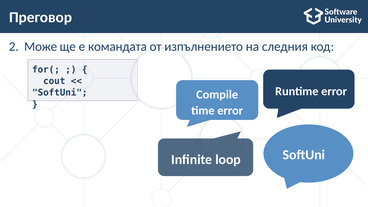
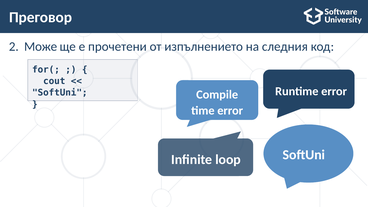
командата: командата -> прочетени (117, 47)
